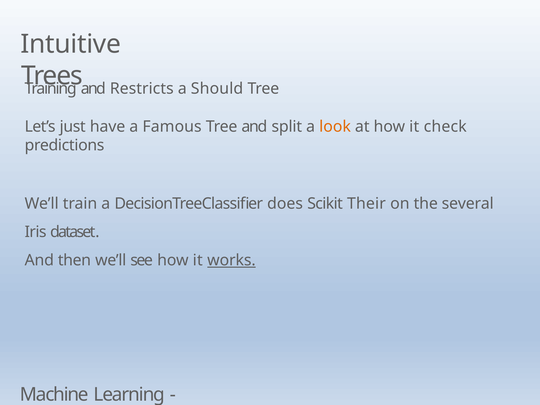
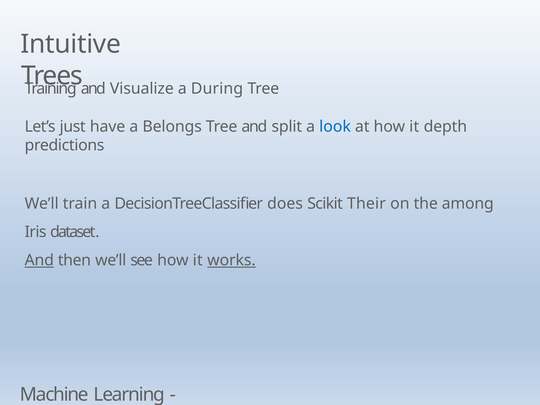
Restricts: Restricts -> Visualize (142, 88)
Should: Should -> During (217, 88)
Famous: Famous -> Belongs (172, 126)
look colour: orange -> blue (335, 126)
check: check -> depth (445, 126)
several: several -> among (468, 203)
And underline: none -> present (39, 260)
